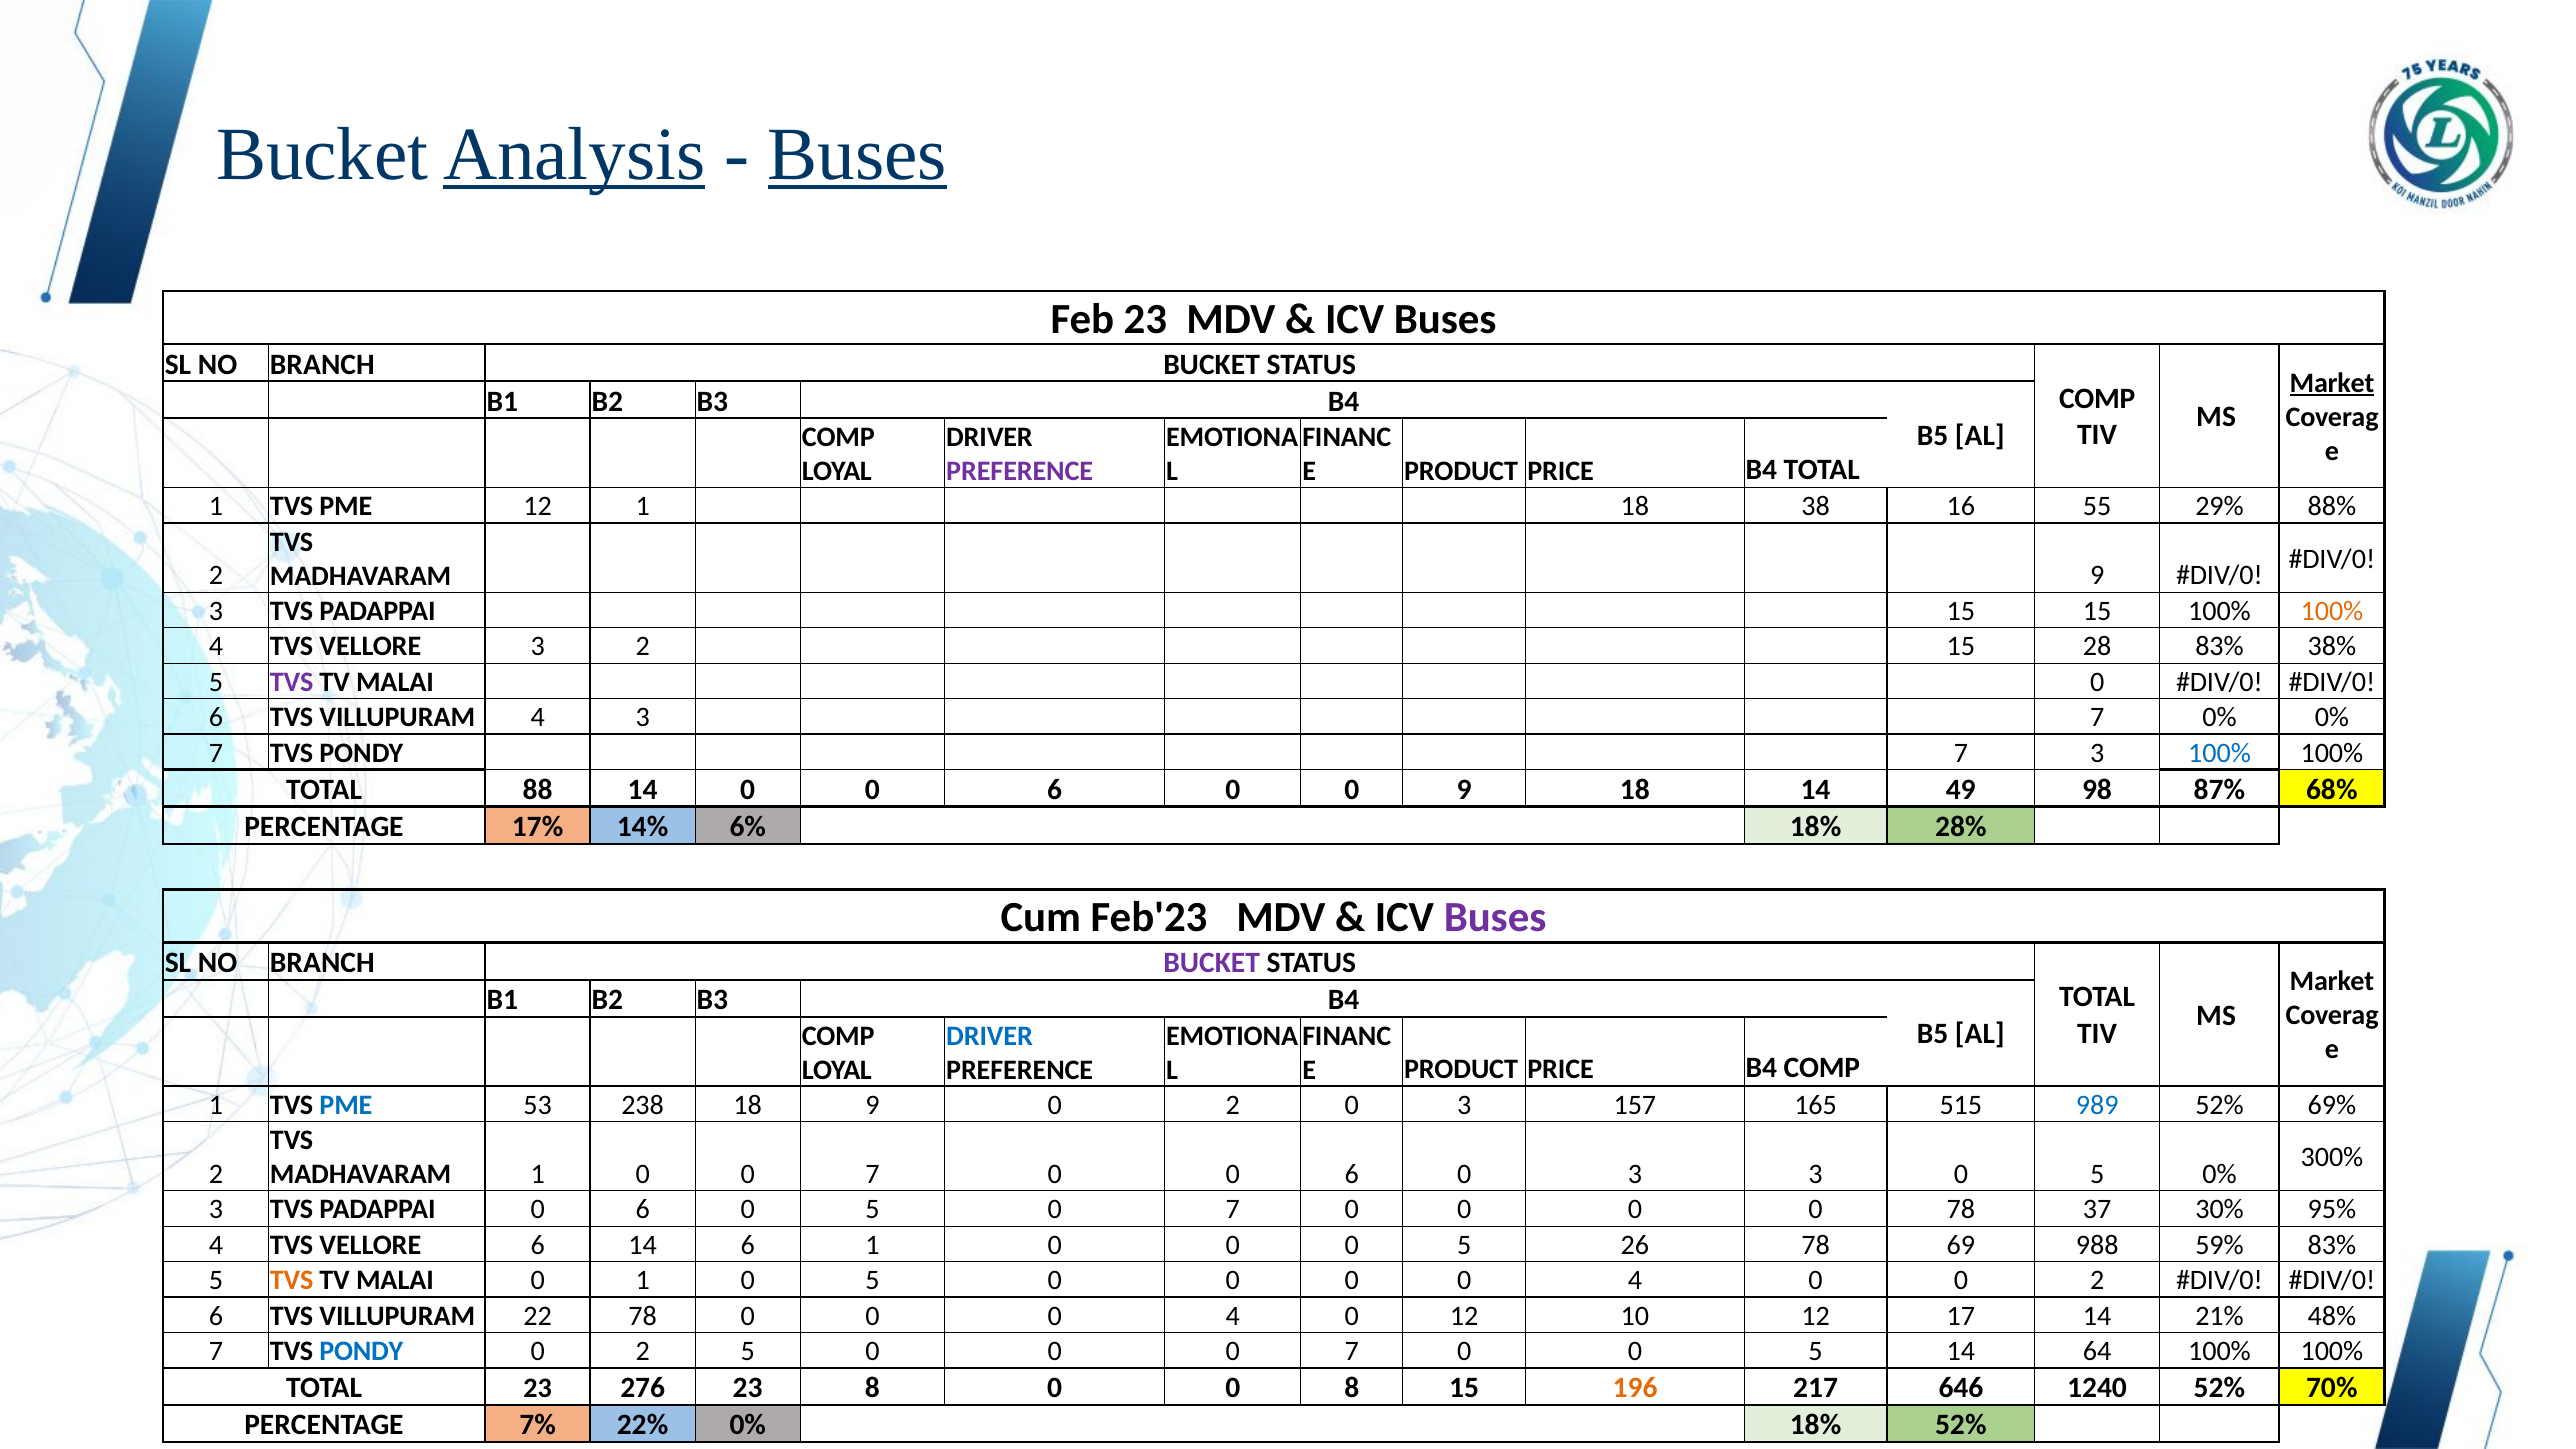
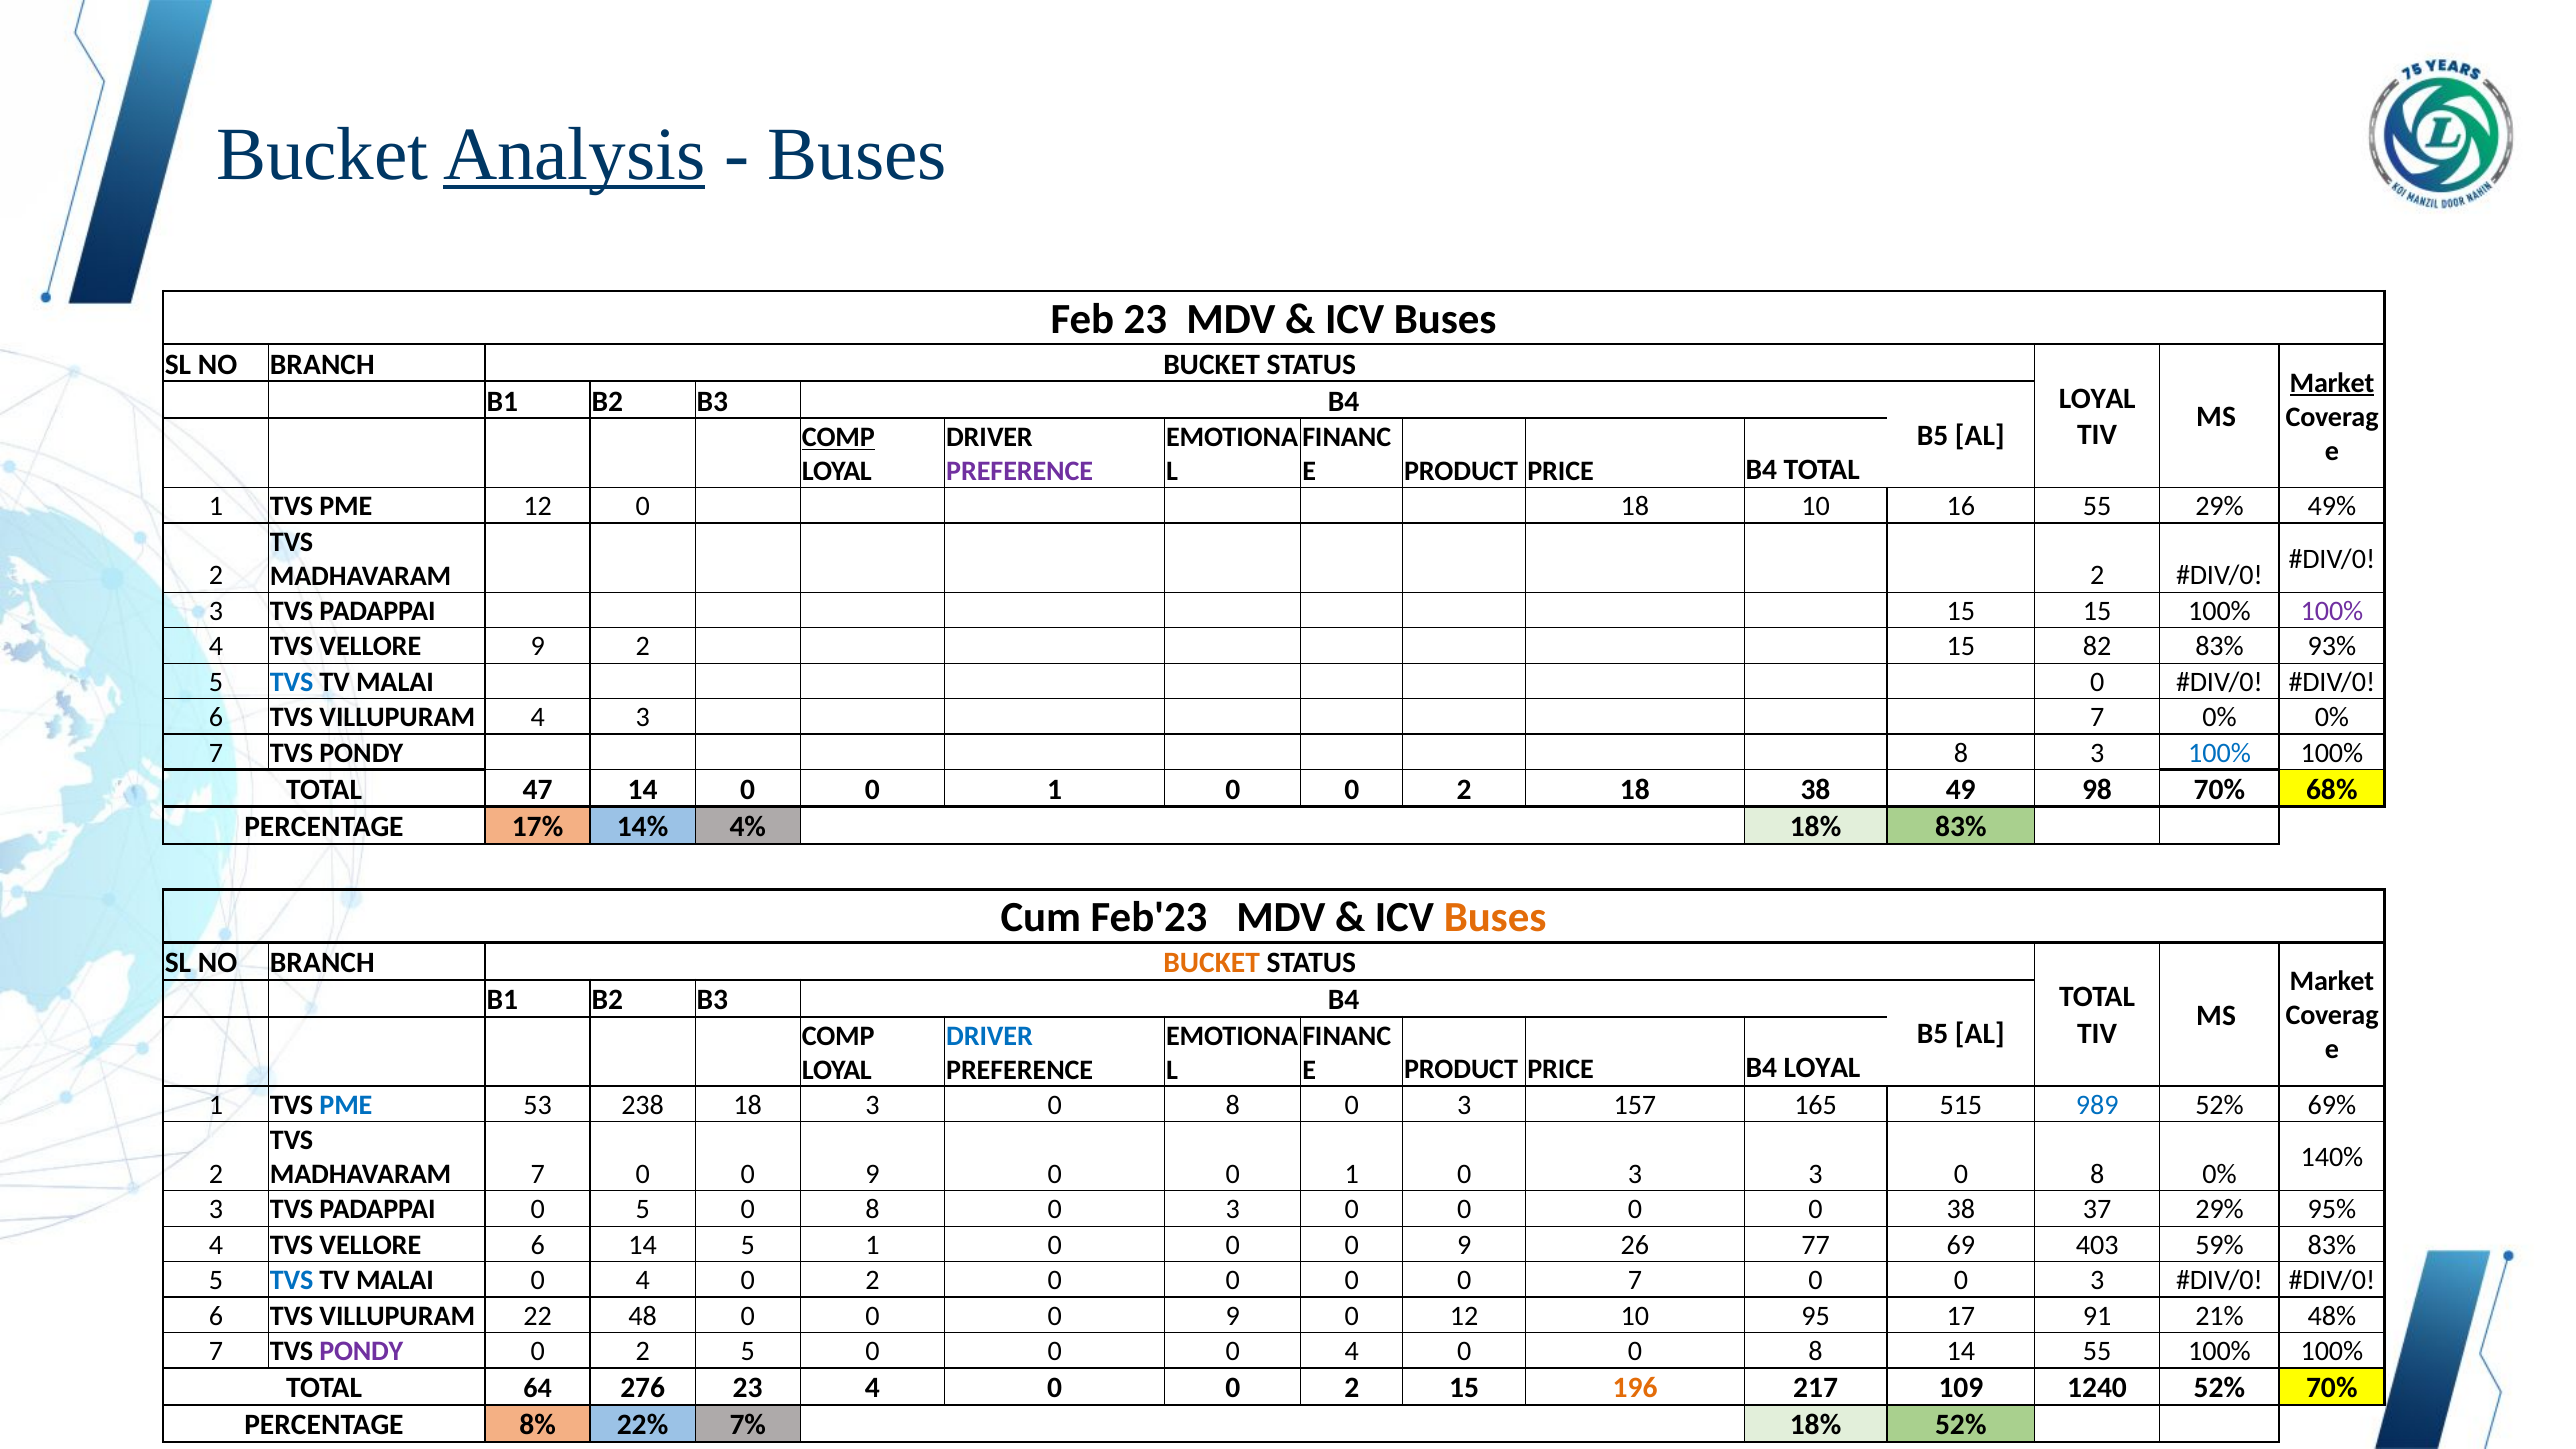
Buses underline: present -> none (857, 155)
COMP: COMP -> LOYAL (2097, 399)
COMP underline: none -> present (838, 437)
12 1: 1 -> 0 (643, 506)
18 38: 38 -> 10 (1816, 506)
88%: 88% -> 49% (2332, 506)
MADHAVARAM 9: 9 -> 2 (2097, 575)
100% colour: orange -> purple (2332, 611)
VELLORE 3: 3 -> 9 (538, 647)
28: 28 -> 82 (2097, 647)
38%: 38% -> 93% (2332, 647)
TVS colour: purple -> blue (292, 682)
PONDY 7: 7 -> 8 (1961, 753)
88: 88 -> 47 (538, 790)
14 0 0 6: 6 -> 1 (1055, 790)
9: 9 -> 2 (1464, 790)
18 14: 14 -> 38 (1815, 790)
98 87%: 87% -> 70% (2219, 790)
6%: 6% -> 4% (748, 827)
18% 28%: 28% -> 83% (1961, 827)
Buses colour: purple -> orange (1495, 918)
BUCKET colour: purple -> orange (1212, 963)
B4 COMP: COMP -> LOYAL (1822, 1068)
18 9: 9 -> 3 (872, 1105)
2: 2 -> 8 (1233, 1105)
300%: 300% -> 140% (2332, 1157)
MADHAVARAM 1: 1 -> 7 (538, 1174)
7: 7 -> 9 (872, 1174)
6: 6 -> 1 (1352, 1174)
3 3 0 5: 5 -> 8 (2097, 1174)
PADAPPAI 0 6: 6 -> 5 (643, 1210)
5: 5 -> 8 (872, 1210)
7: 7 -> 3 (1233, 1210)
0 78: 78 -> 38 (1961, 1210)
37 30%: 30% -> 29% (2220, 1210)
14 6: 6 -> 5 (748, 1245)
5: 5 -> 9 (1464, 1245)
26 78: 78 -> 77 (1816, 1245)
988: 988 -> 403 (2097, 1245)
TVS colour: orange -> blue (292, 1281)
MALAI 0 1: 1 -> 4 (643, 1281)
5: 5 -> 2 (872, 1281)
4: 4 -> 7 (1635, 1281)
0 0 2: 2 -> 3 (2097, 1281)
22 78: 78 -> 48 (643, 1316)
4: 4 -> 9 (1233, 1316)
10 12: 12 -> 95 (1816, 1316)
17 14: 14 -> 91 (2097, 1316)
PONDY colour: blue -> purple (361, 1351)
0 0 0 7: 7 -> 4 (1352, 1351)
5: 5 -> 8 (1816, 1351)
14 64: 64 -> 55 (2097, 1351)
TOTAL 23: 23 -> 64 (538, 1388)
23 8: 8 -> 4 (872, 1388)
8: 8 -> 2 (1352, 1388)
646: 646 -> 109 (1961, 1388)
7%: 7% -> 8% (538, 1425)
22% 0%: 0% -> 7% (748, 1425)
